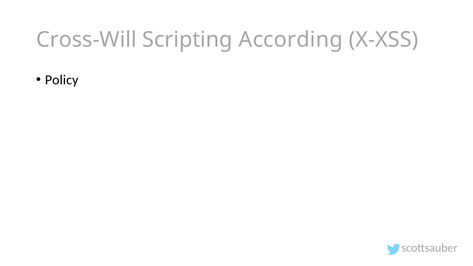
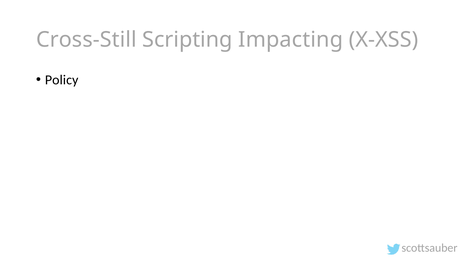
Cross-Will: Cross-Will -> Cross-Still (86, 40)
According: According -> Impacting (291, 40)
